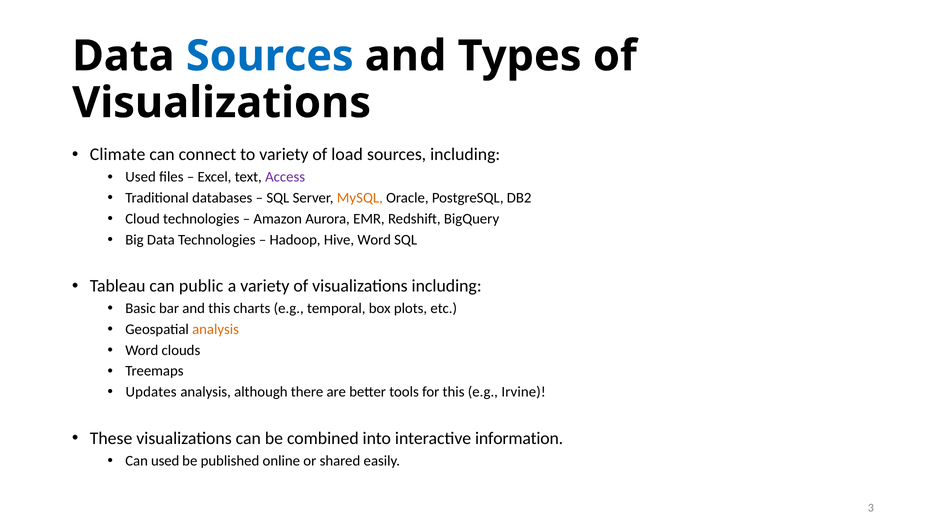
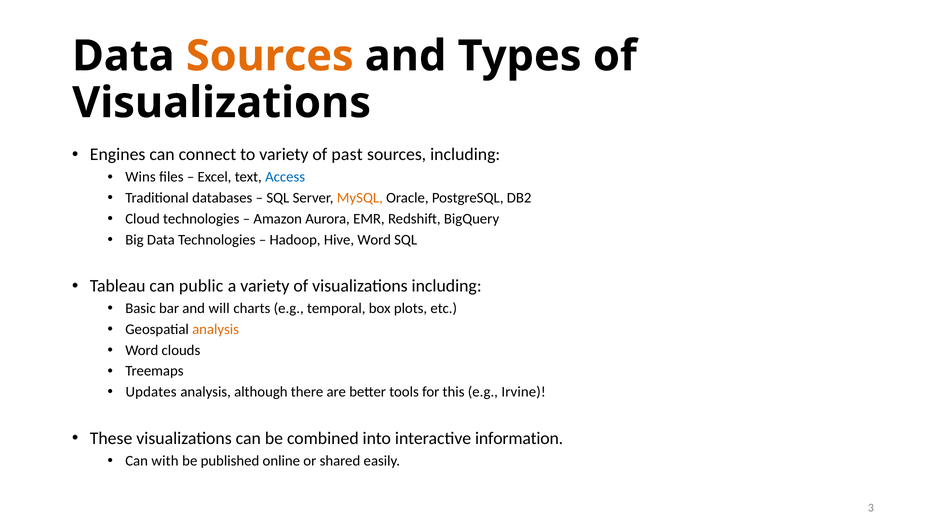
Sources colour: blue -> orange (270, 56)
Climate: Climate -> Engines (118, 155)
load: load -> past (347, 155)
Used: Used -> Wins (141, 177)
Access colour: purple -> blue (285, 177)
and this: this -> will (219, 309)
Can used: used -> with (165, 461)
